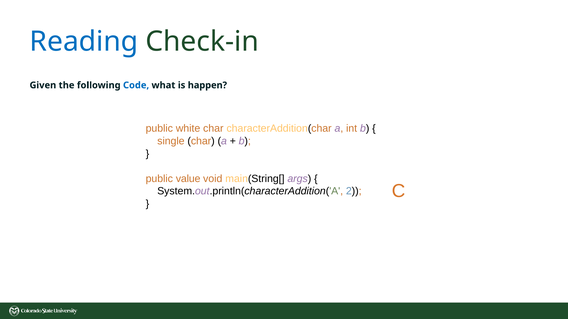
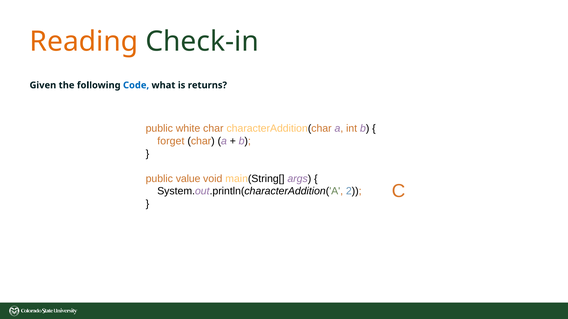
Reading colour: blue -> orange (84, 41)
happen: happen -> returns (207, 85)
single: single -> forget (171, 141)
